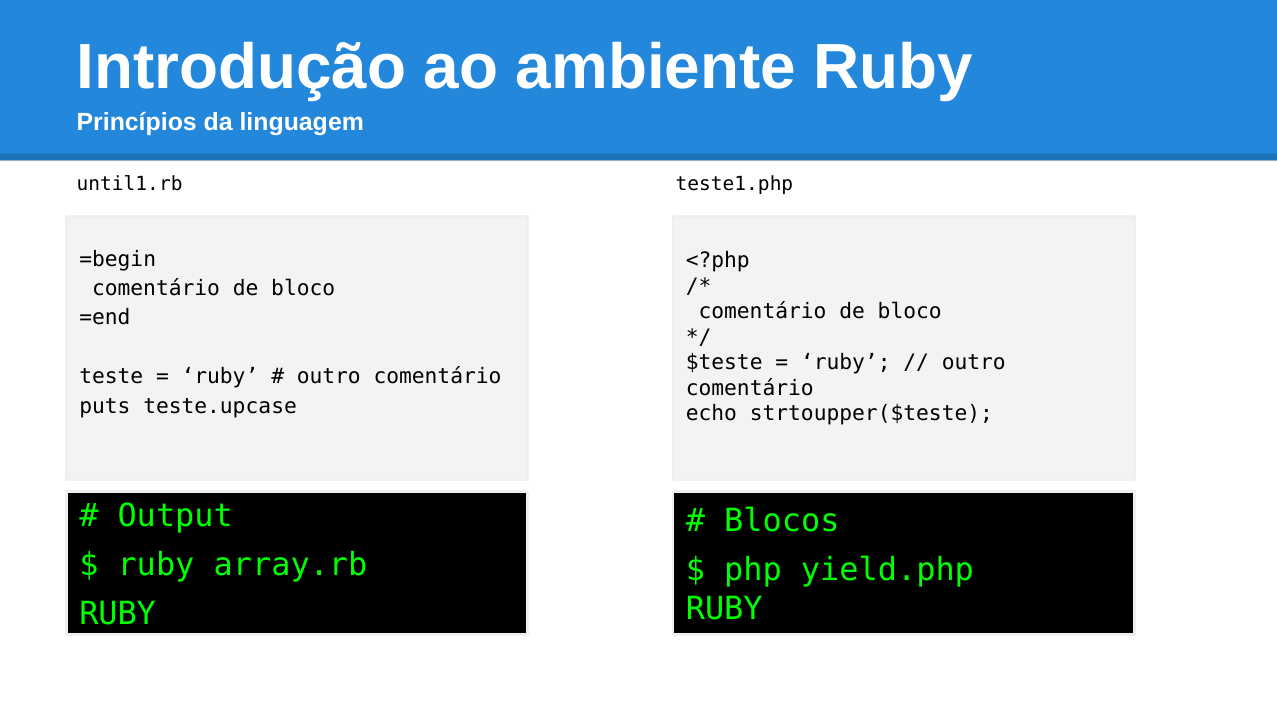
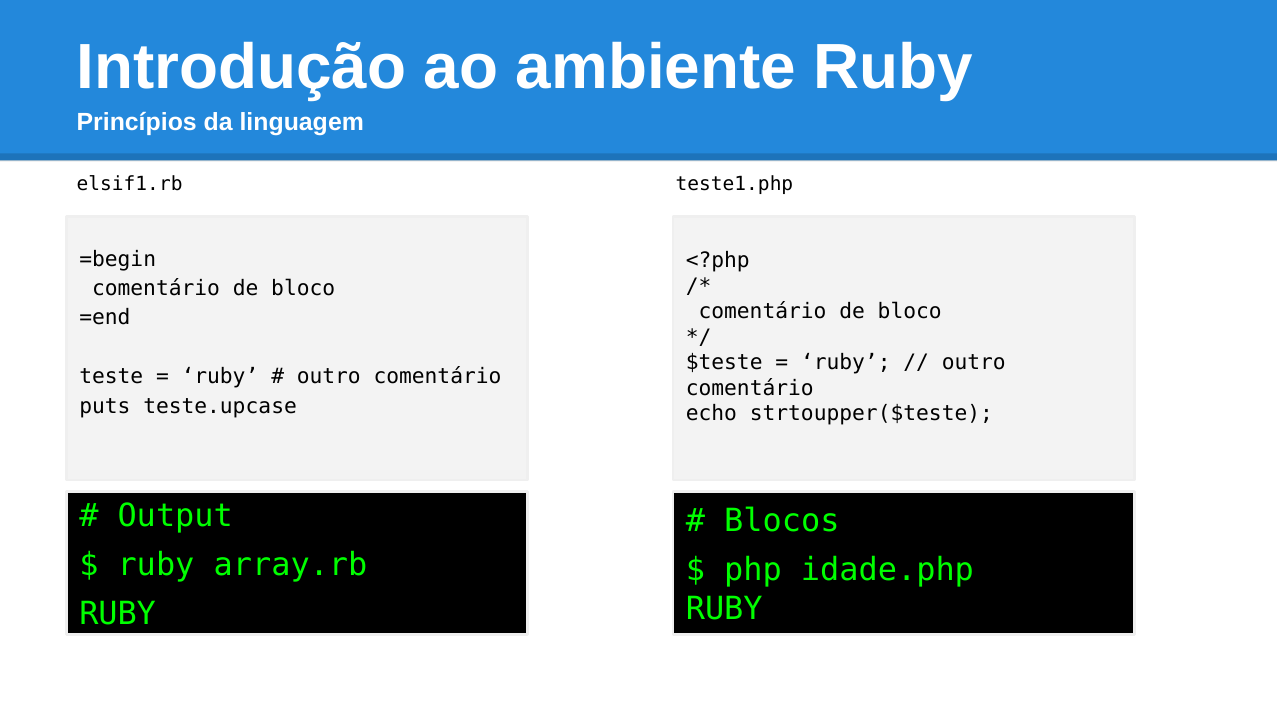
until1.rb: until1.rb -> elsif1.rb (130, 184)
yield.php: yield.php -> idade.php (887, 571)
